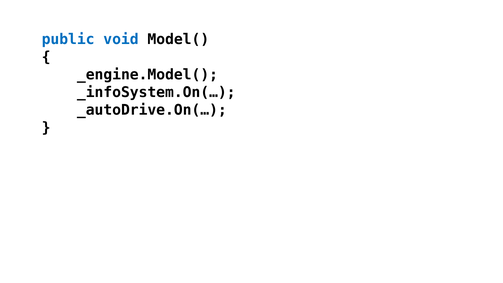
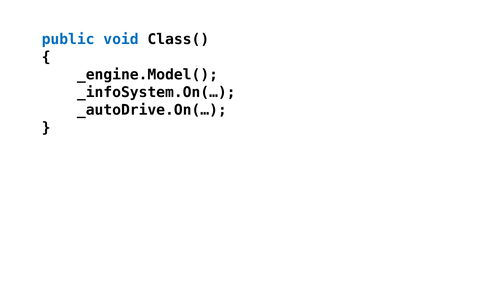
Model(: Model( -> Class( (178, 39)
